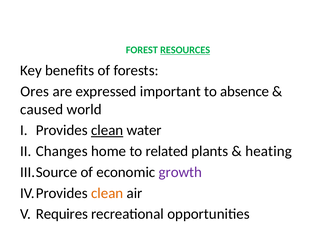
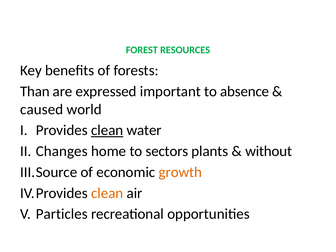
RESOURCES underline: present -> none (185, 50)
Ores: Ores -> Than (35, 91)
related: related -> sectors (167, 151)
heating: heating -> without (269, 151)
growth colour: purple -> orange (180, 172)
Requires: Requires -> Particles (62, 214)
